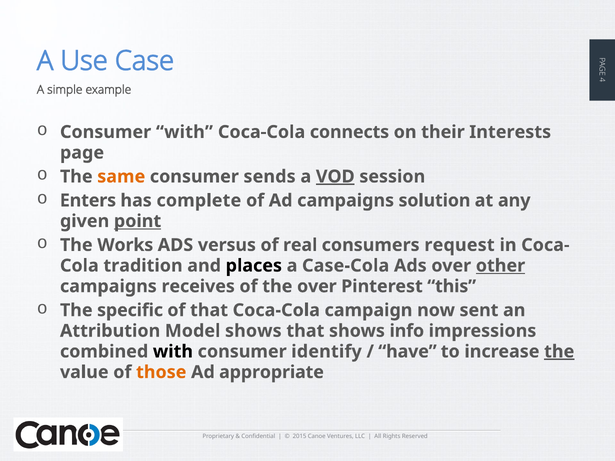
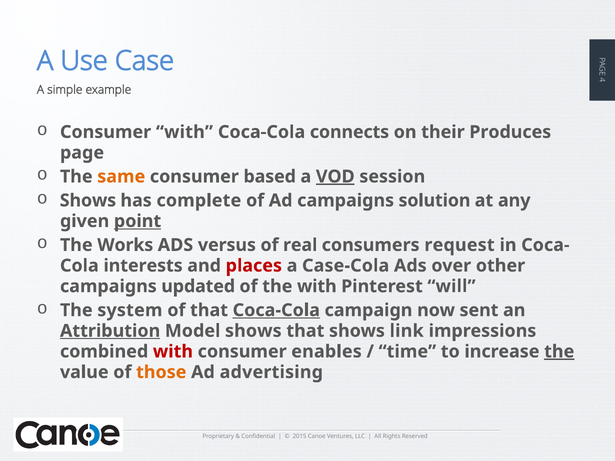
Interests: Interests -> Produces (510, 132)
sends: sends -> based (270, 177)
Enters: Enters -> Shows (88, 201)
tradition: tradition -> interests (143, 266)
places colour: black -> red (254, 266)
other underline: present -> none (500, 266)
receives: receives -> updated (198, 286)
the over: over -> with (317, 286)
this: this -> will (451, 286)
specific: specific -> system (130, 310)
Coca-Cola underline: none -> present (276, 310)
Attribution underline: none -> present (110, 331)
info: info -> link (407, 331)
with colour: black -> red (173, 352)
identify: identify -> enables (327, 352)
have: have -> time (407, 352)
appropriate: appropriate -> advertising (271, 372)
